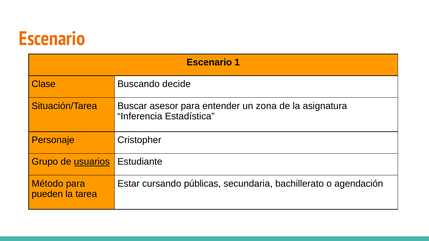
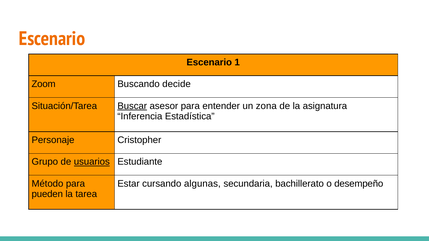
Clase: Clase -> Zoom (44, 84)
Buscar underline: none -> present (132, 106)
públicas: públicas -> algunas (202, 184)
agendación: agendación -> desempeño (359, 184)
